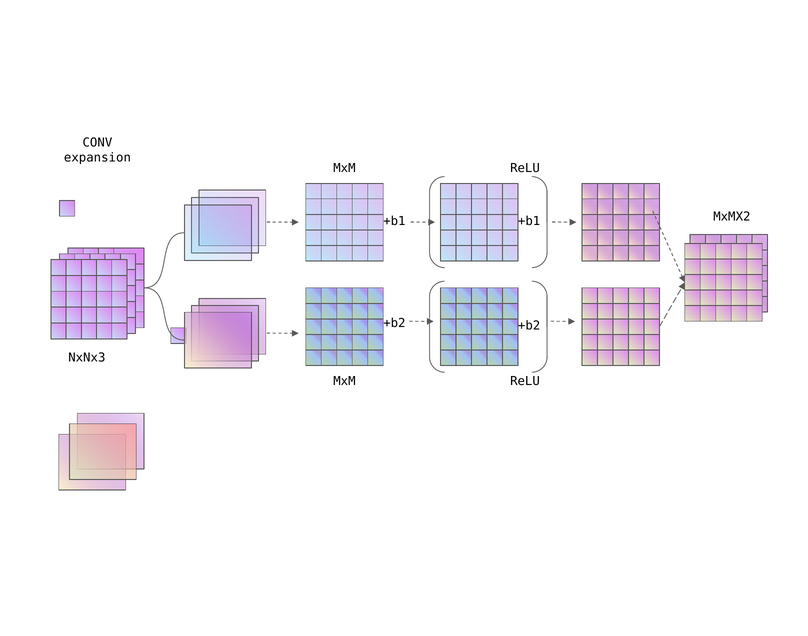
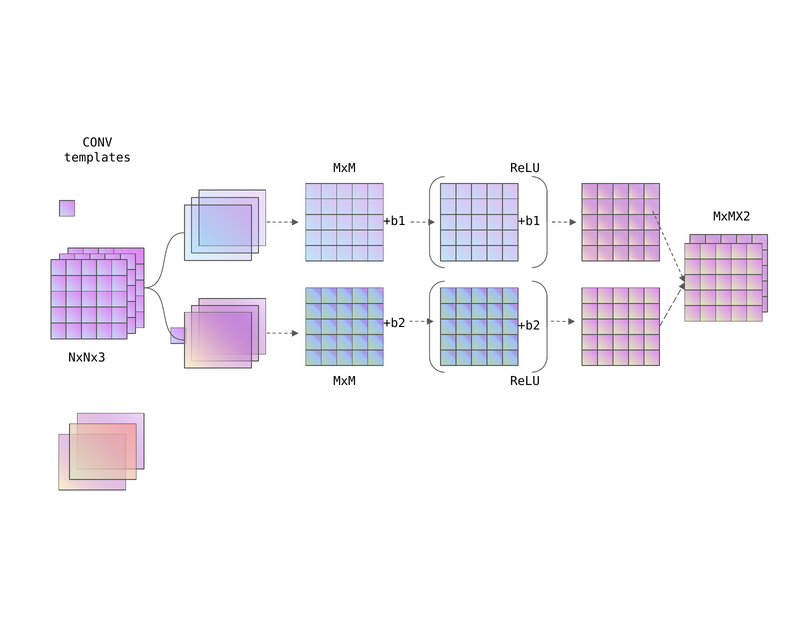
expansion: expansion -> templates (97, 158)
